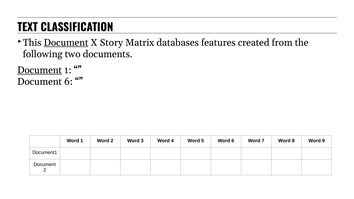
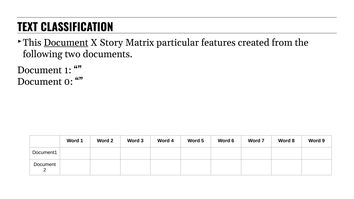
databases: databases -> particular (178, 43)
Document underline: present -> none (40, 70)
Document 6: 6 -> 0 (68, 82)
